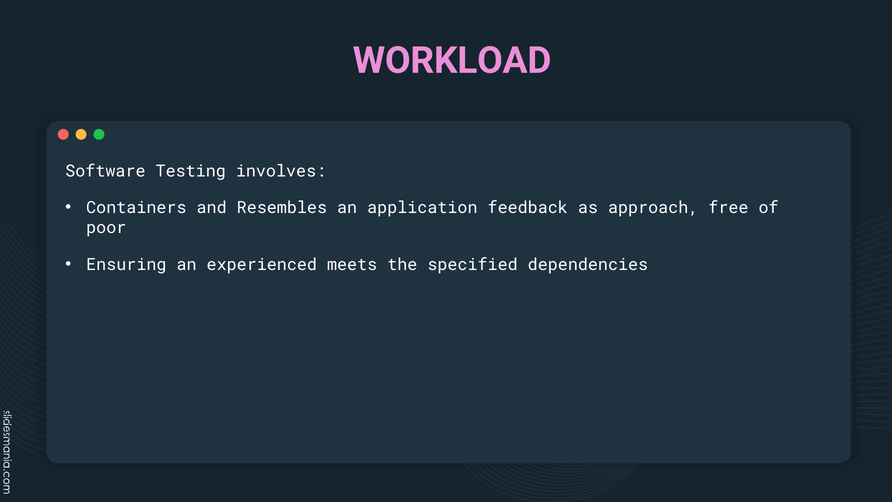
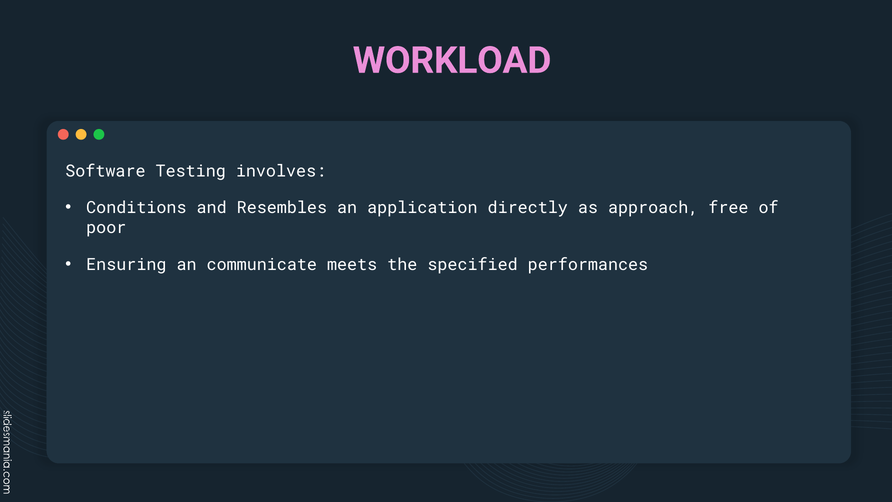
Containers: Containers -> Conditions (136, 208)
feedback: feedback -> directly (528, 208)
experienced: experienced -> communicate (262, 265)
dependencies: dependencies -> performances (588, 265)
